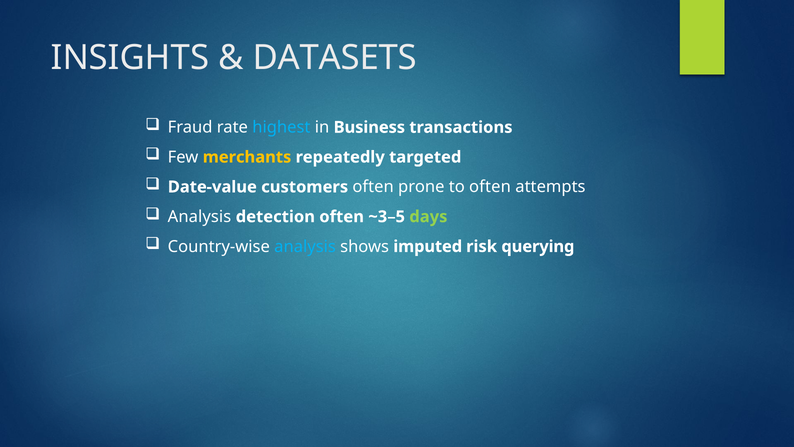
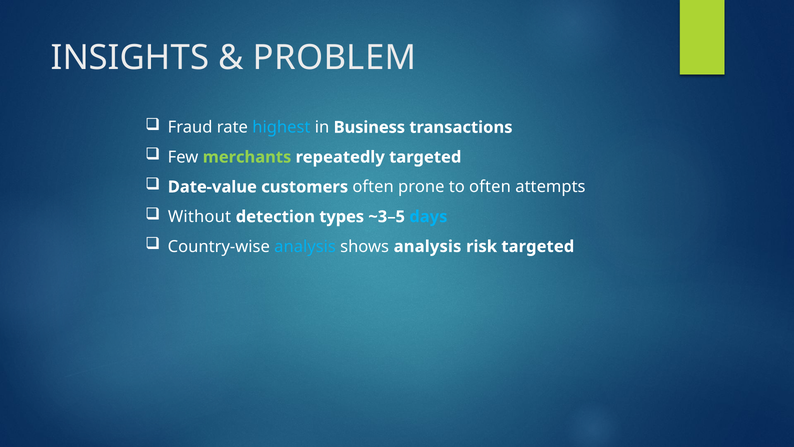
DATASETS: DATASETS -> PROBLEM (334, 58)
merchants colour: yellow -> light green (247, 157)
Analysis: Analysis -> Without (199, 217)
detection often: often -> types (342, 217)
days colour: light green -> light blue (428, 217)
shows imputed: imputed -> analysis (428, 246)
risk querying: querying -> targeted (538, 246)
